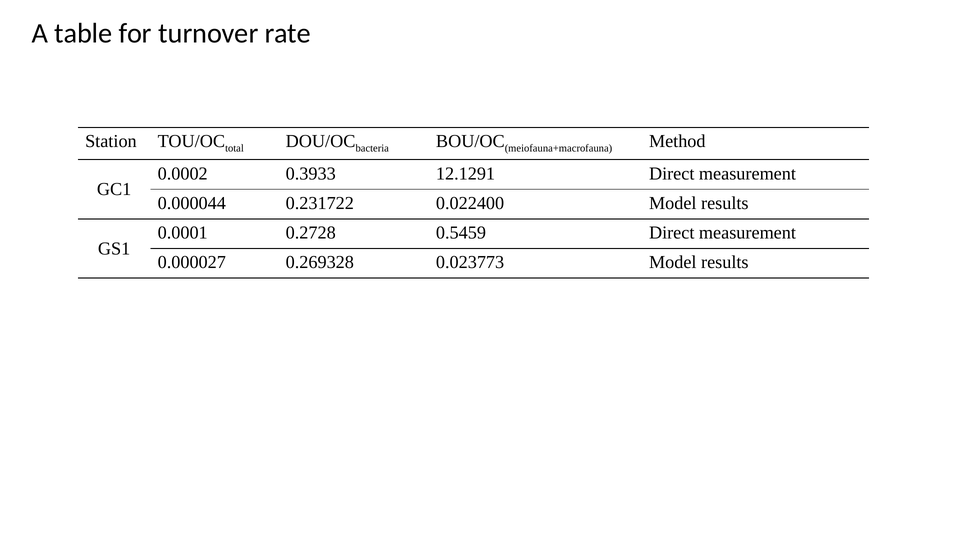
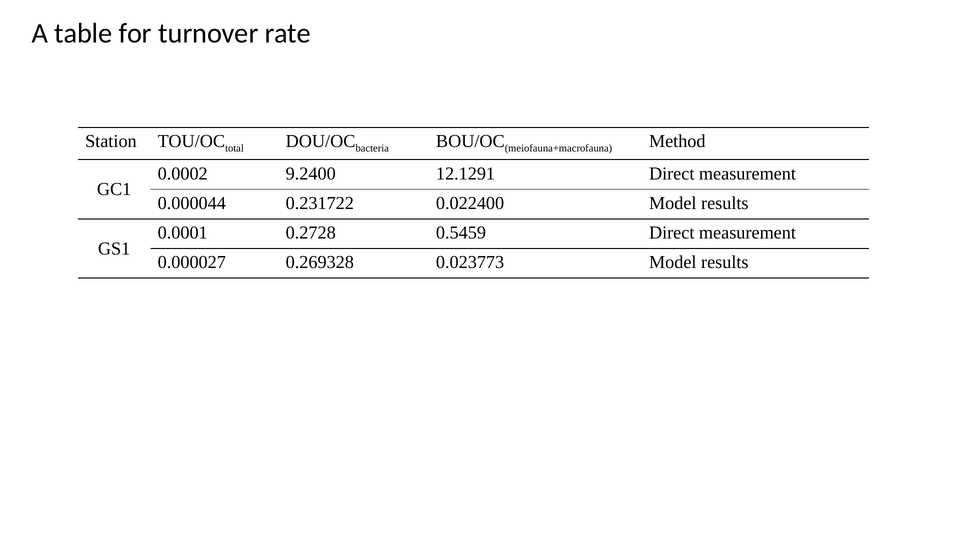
0.3933: 0.3933 -> 9.2400 (311, 174)
